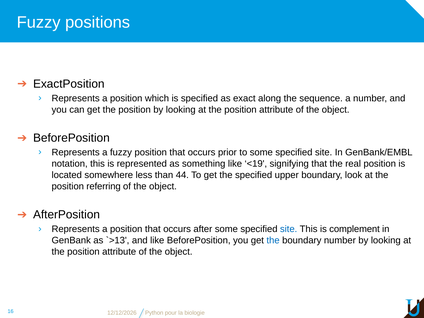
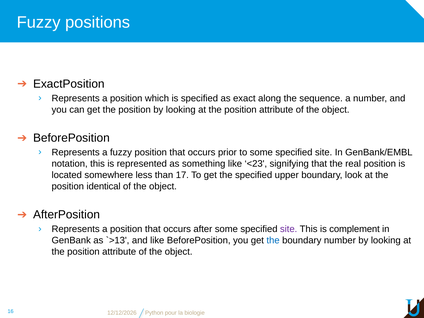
<19: <19 -> <23 (256, 164)
44: 44 -> 17 (182, 175)
referring: referring -> identical (104, 186)
site colour: blue -> purple (289, 229)
